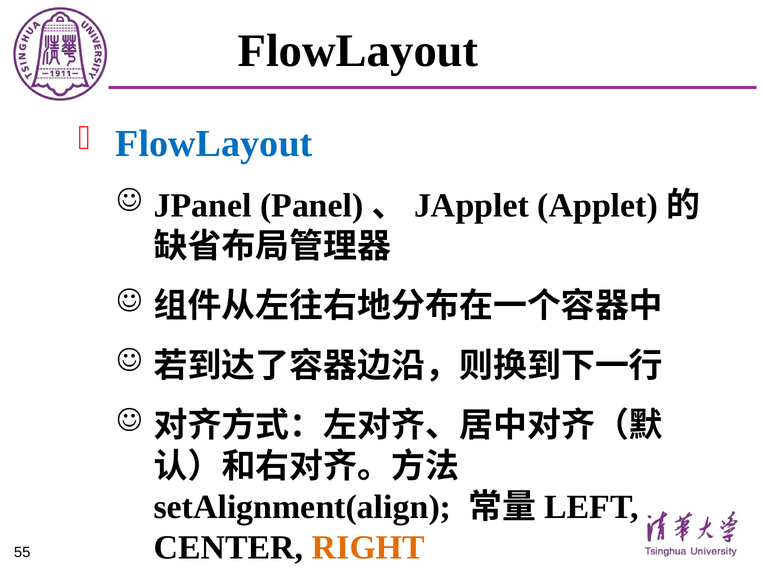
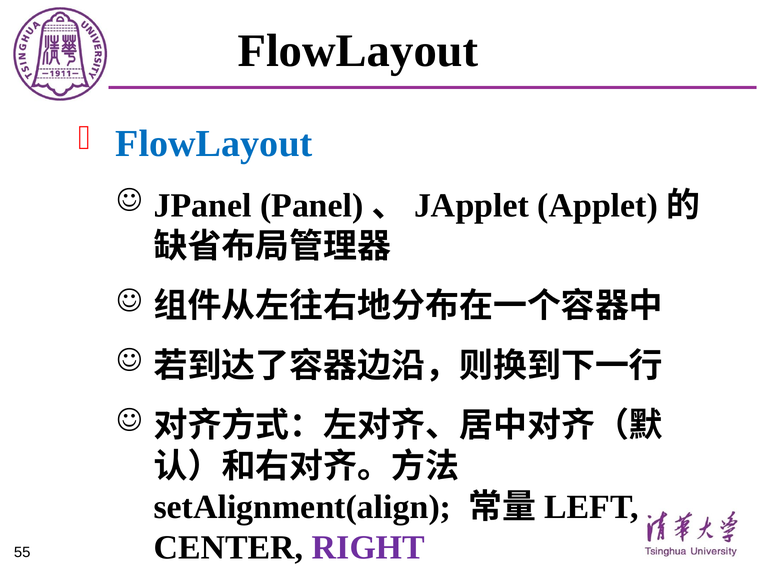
RIGHT colour: orange -> purple (368, 548)
